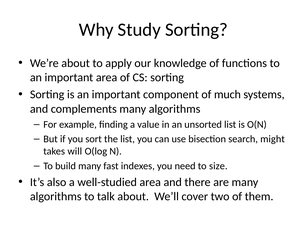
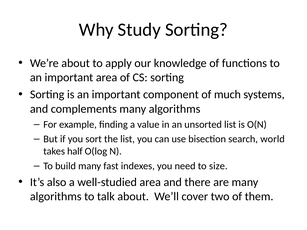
might: might -> world (273, 139)
will: will -> half (75, 152)
